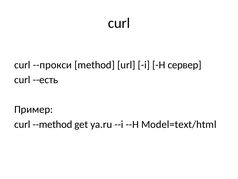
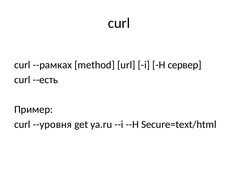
--прокси: --прокси -> --рамках (52, 65)
--method: --method -> --уровня (52, 124)
Model=text/html: Model=text/html -> Secure=text/html (179, 124)
